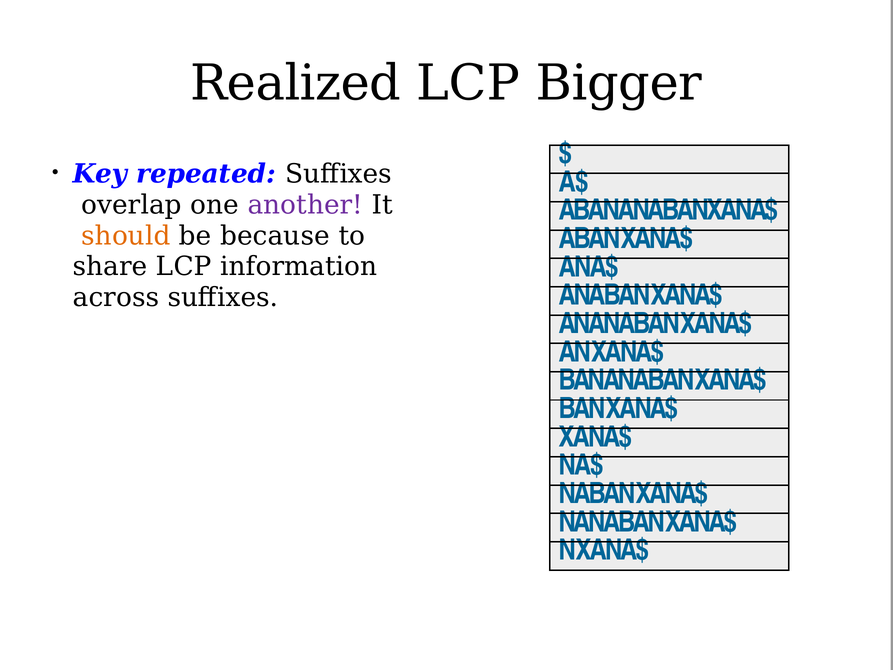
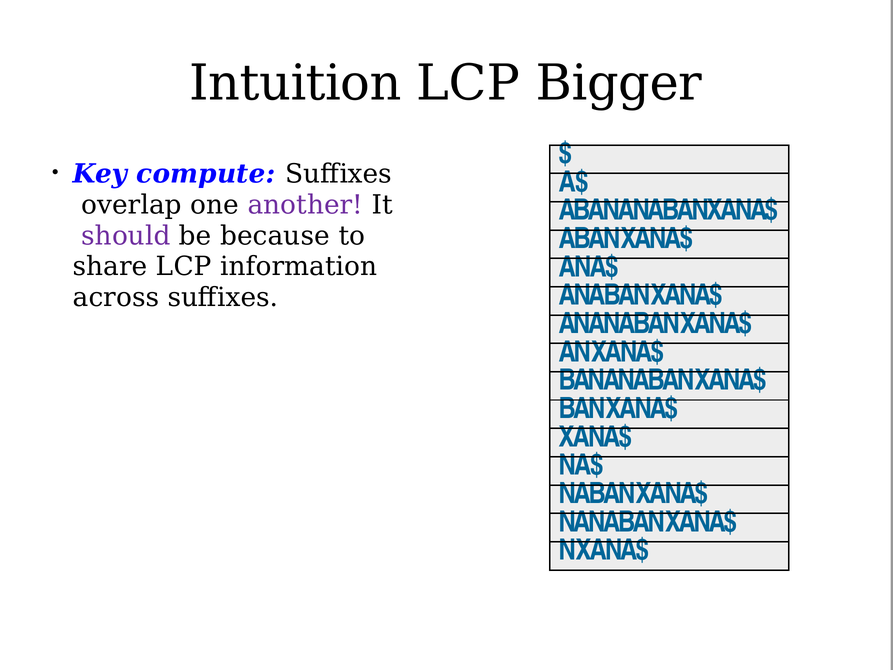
Realized: Realized -> Intuition (296, 83)
repeated: repeated -> compute (206, 174)
should colour: orange -> purple (126, 236)
